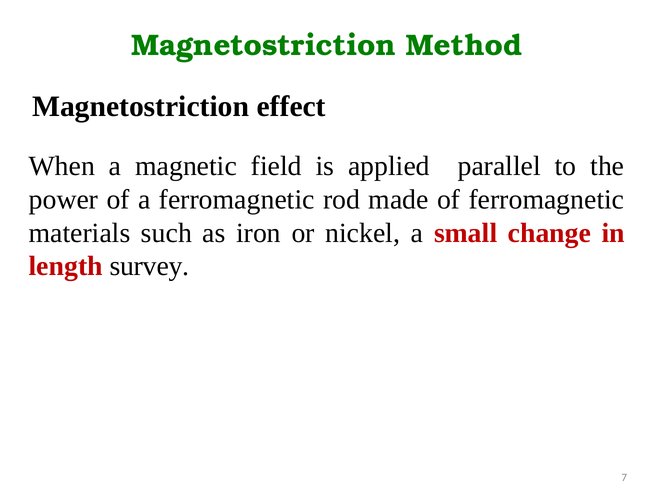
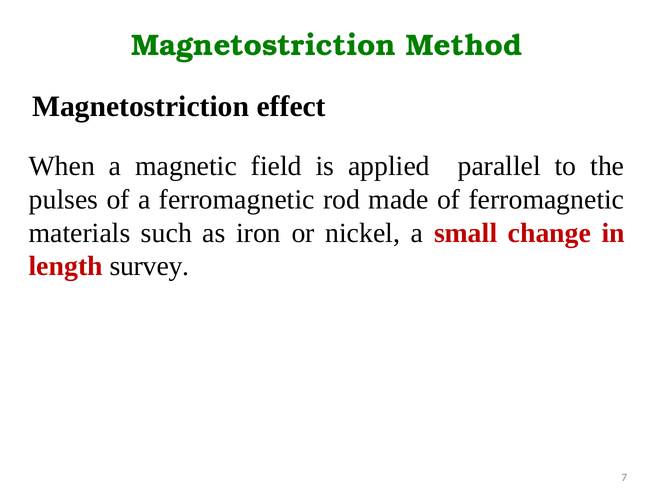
power: power -> pulses (63, 200)
